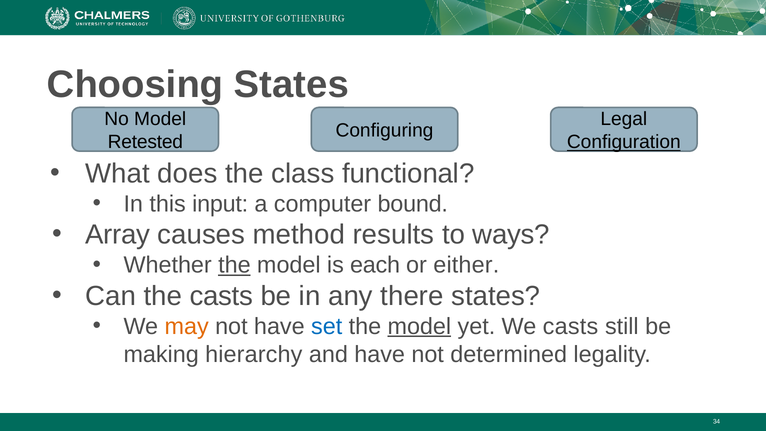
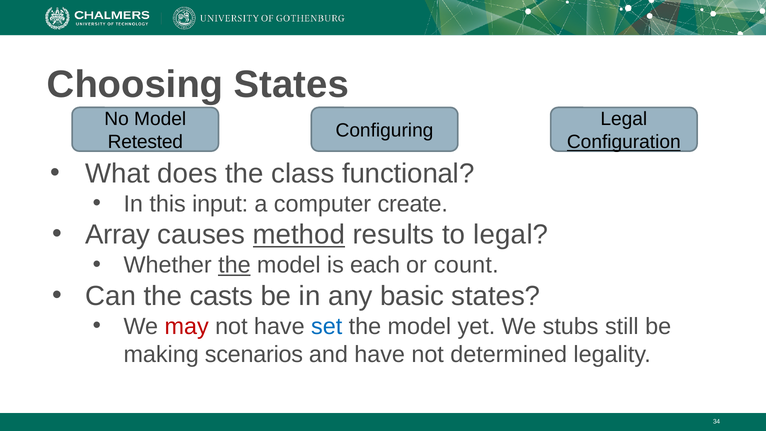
bound: bound -> create (413, 204)
method underline: none -> present (299, 235)
to ways: ways -> legal (511, 235)
either: either -> count (466, 265)
there: there -> basic (412, 296)
may colour: orange -> red (187, 326)
model underline: present -> none (419, 326)
We casts: casts -> stubs (571, 326)
hierarchy: hierarchy -> scenarios (254, 354)
